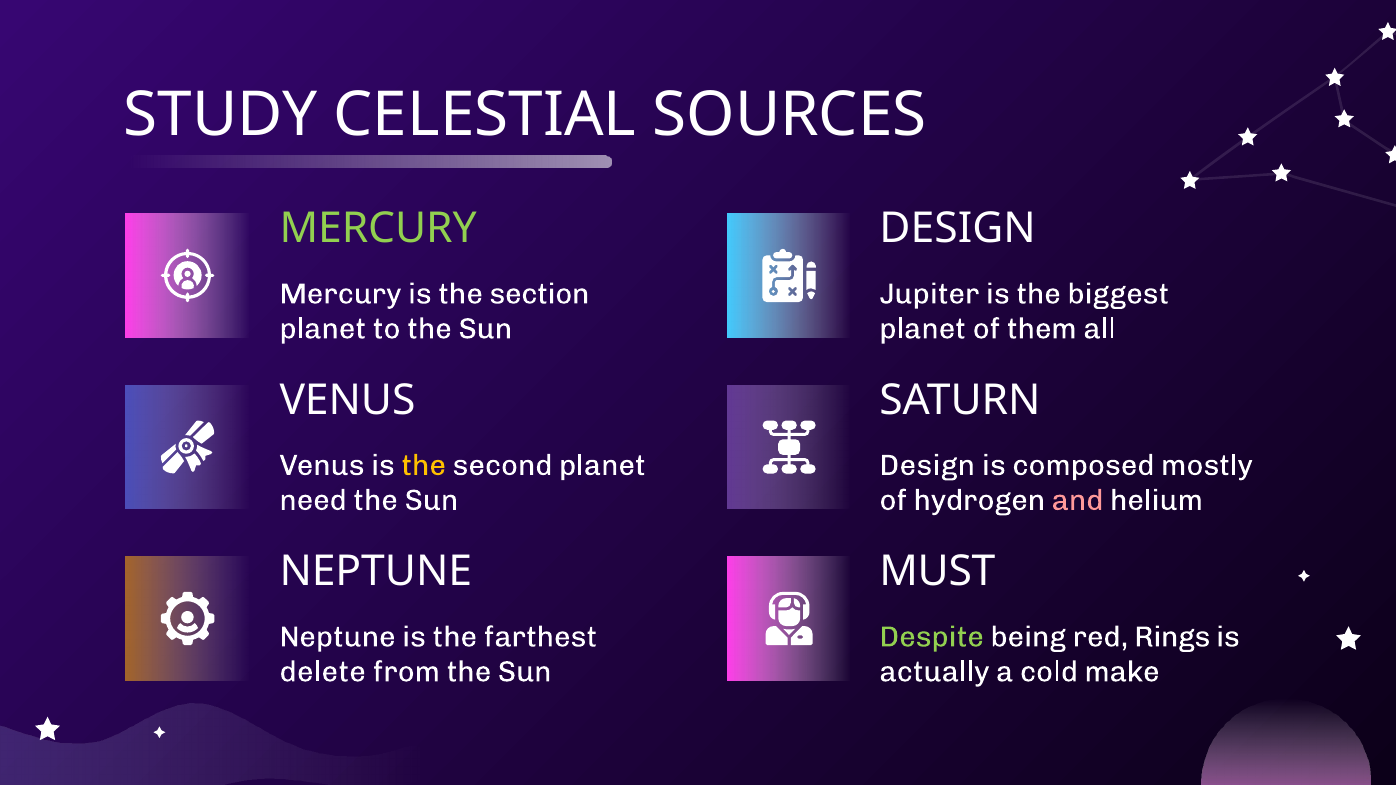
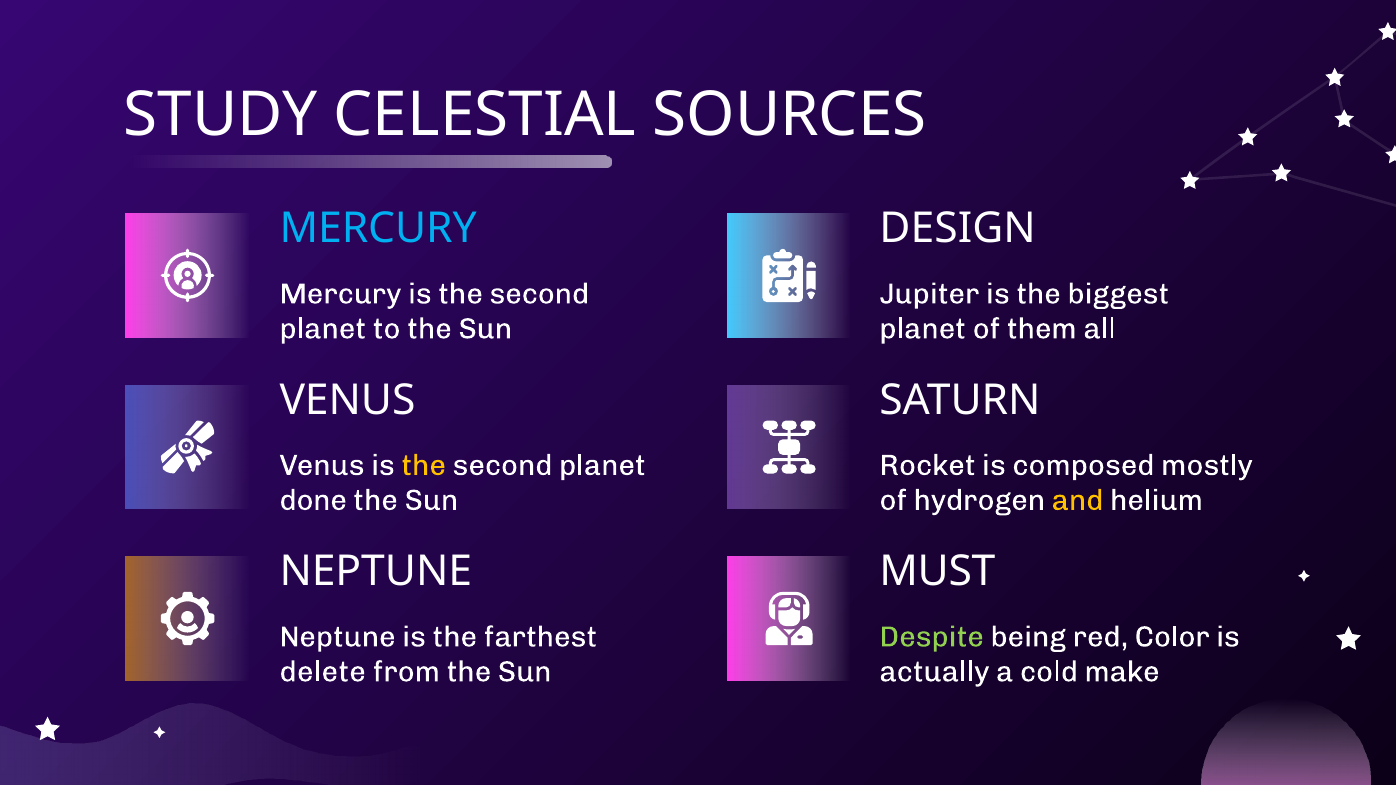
MERCURY colour: light green -> light blue (378, 229)
Mercury is the section: section -> second (539, 294)
Design: Design -> Rocket (927, 465)
need: need -> done (313, 500)
and colour: pink -> yellow (1078, 500)
Rings: Rings -> Color (1172, 637)
